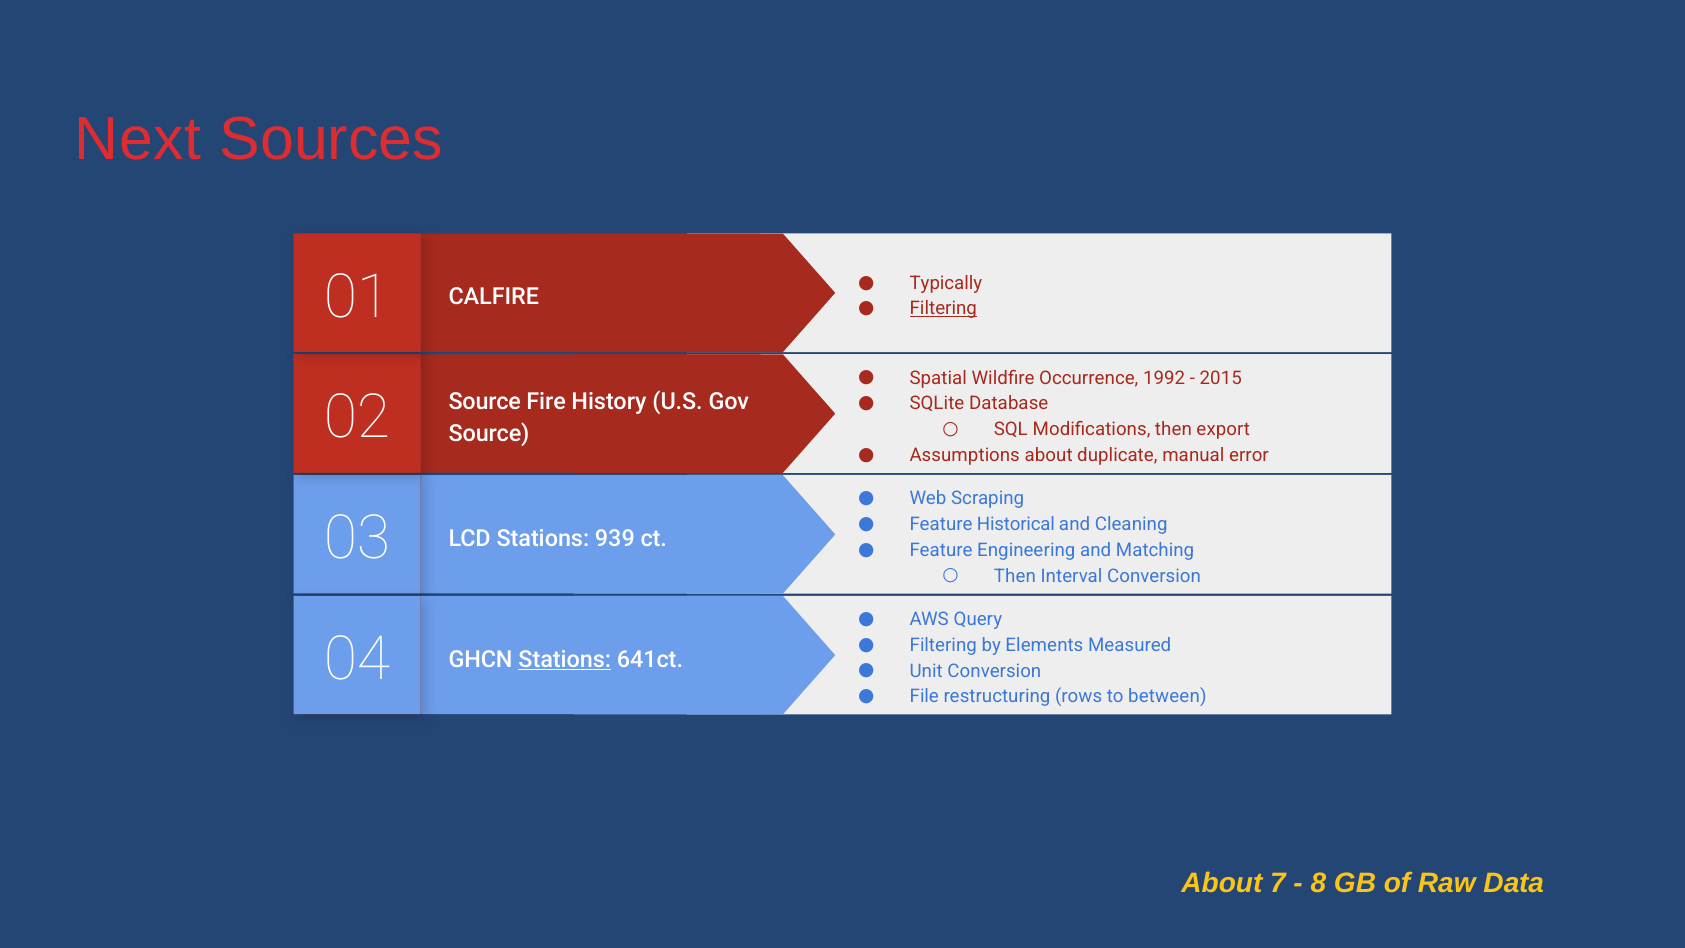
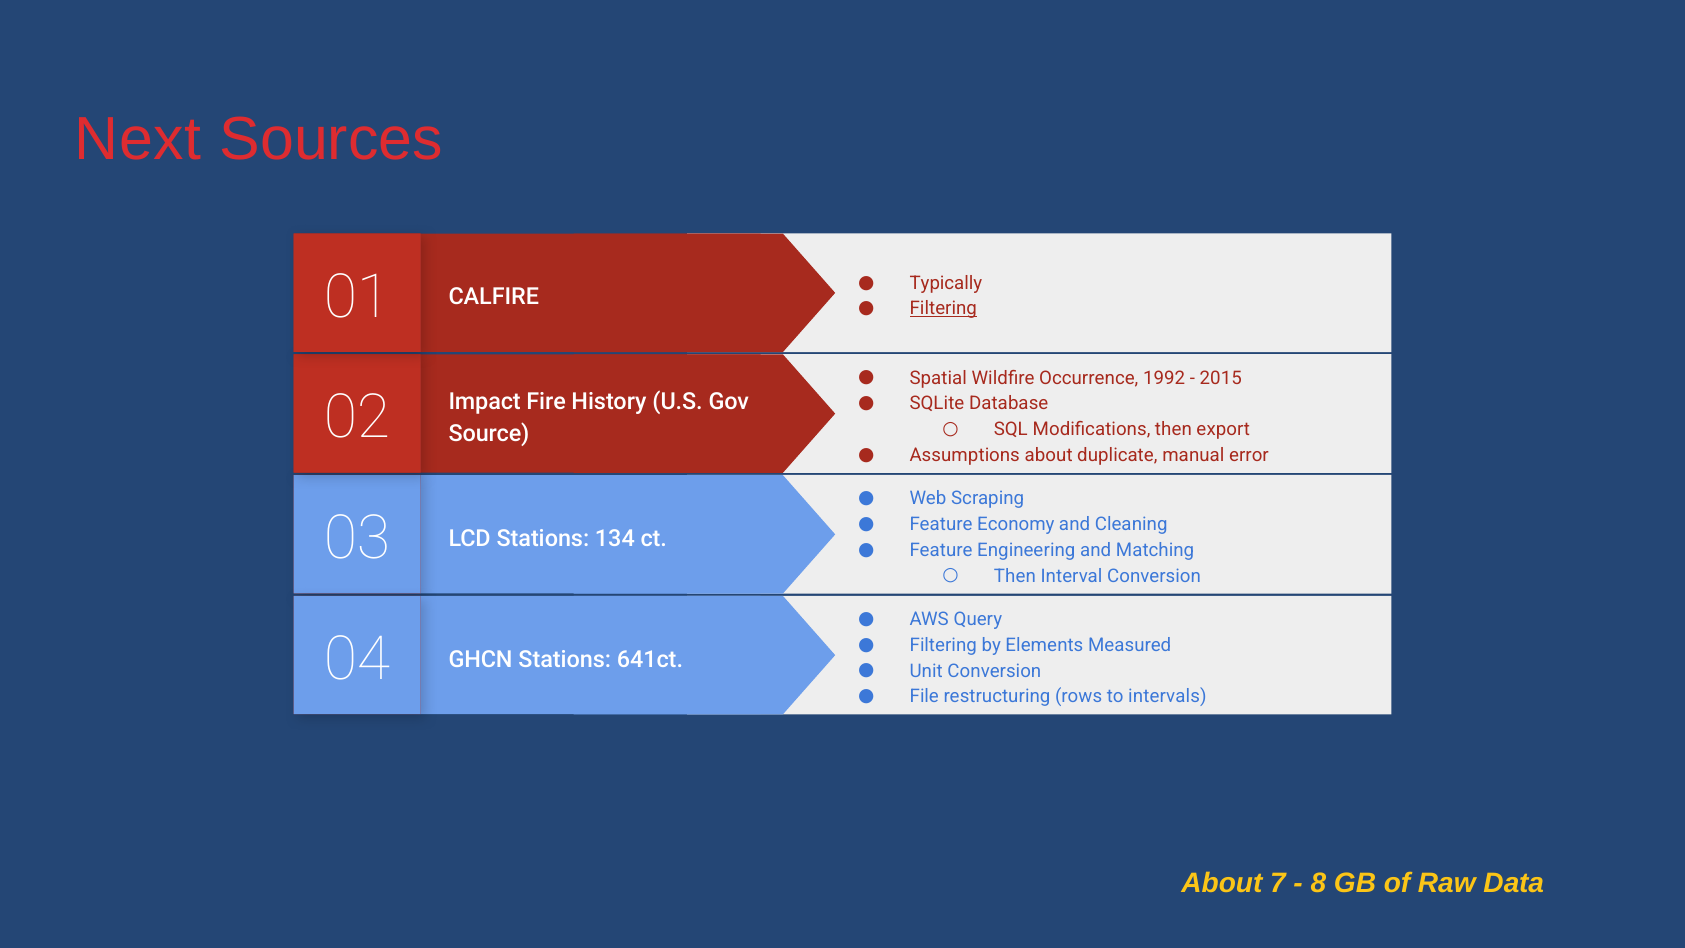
Source: Source -> Impact (485, 402)
Historical: Historical -> Economy (1016, 524)
939: 939 -> 134 (615, 539)
Stations underline: present -> none (565, 659)
between: between -> intervals (1167, 697)
